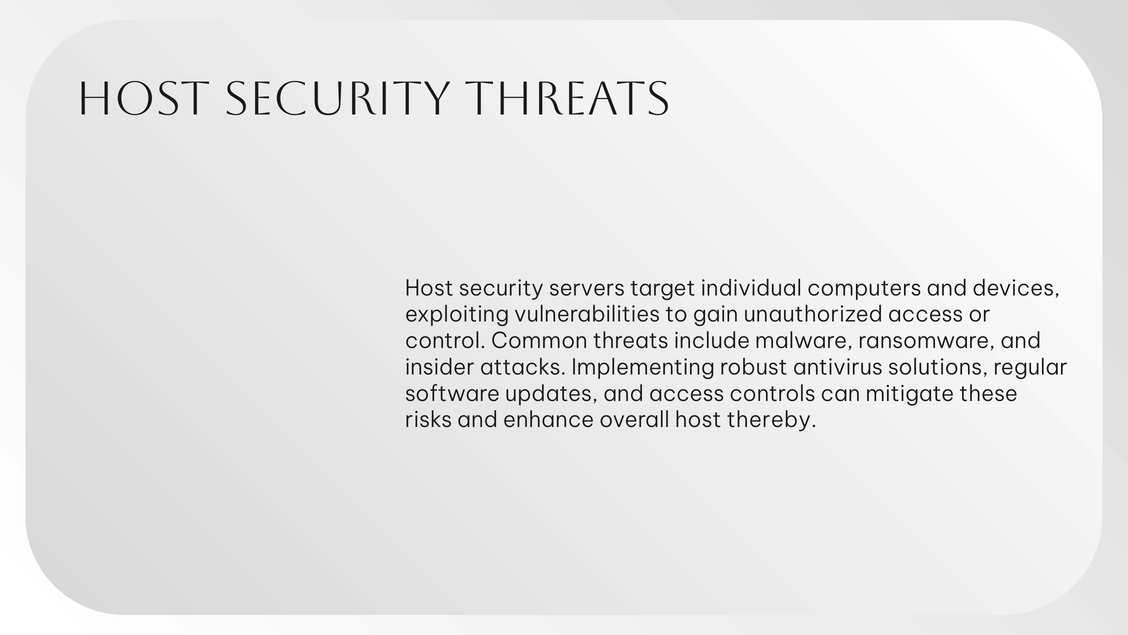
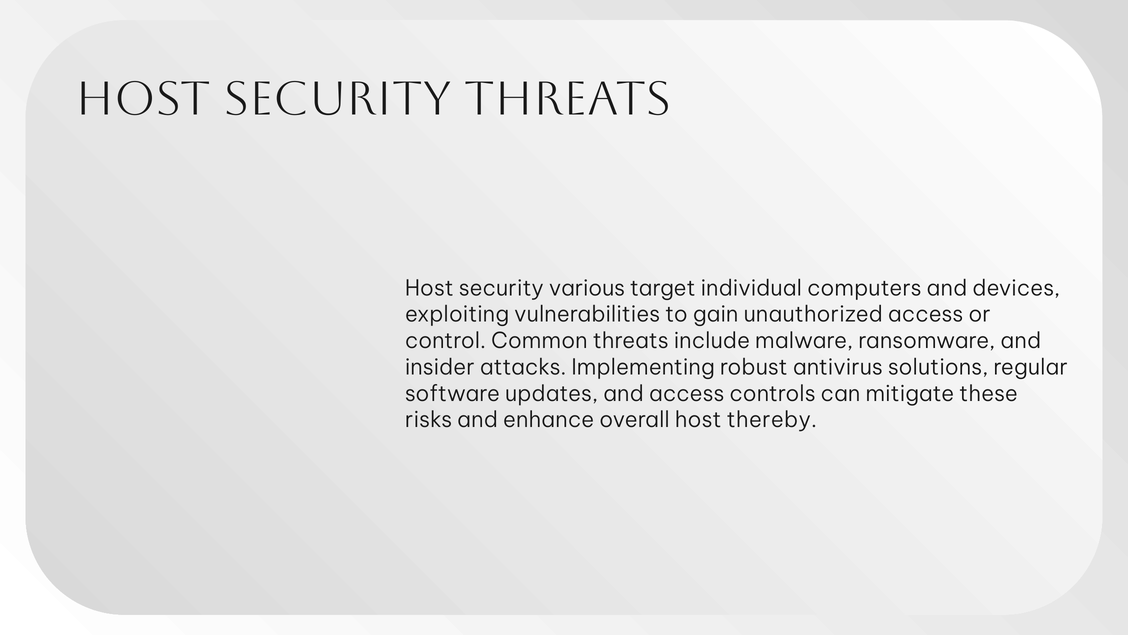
servers: servers -> various (587, 288)
